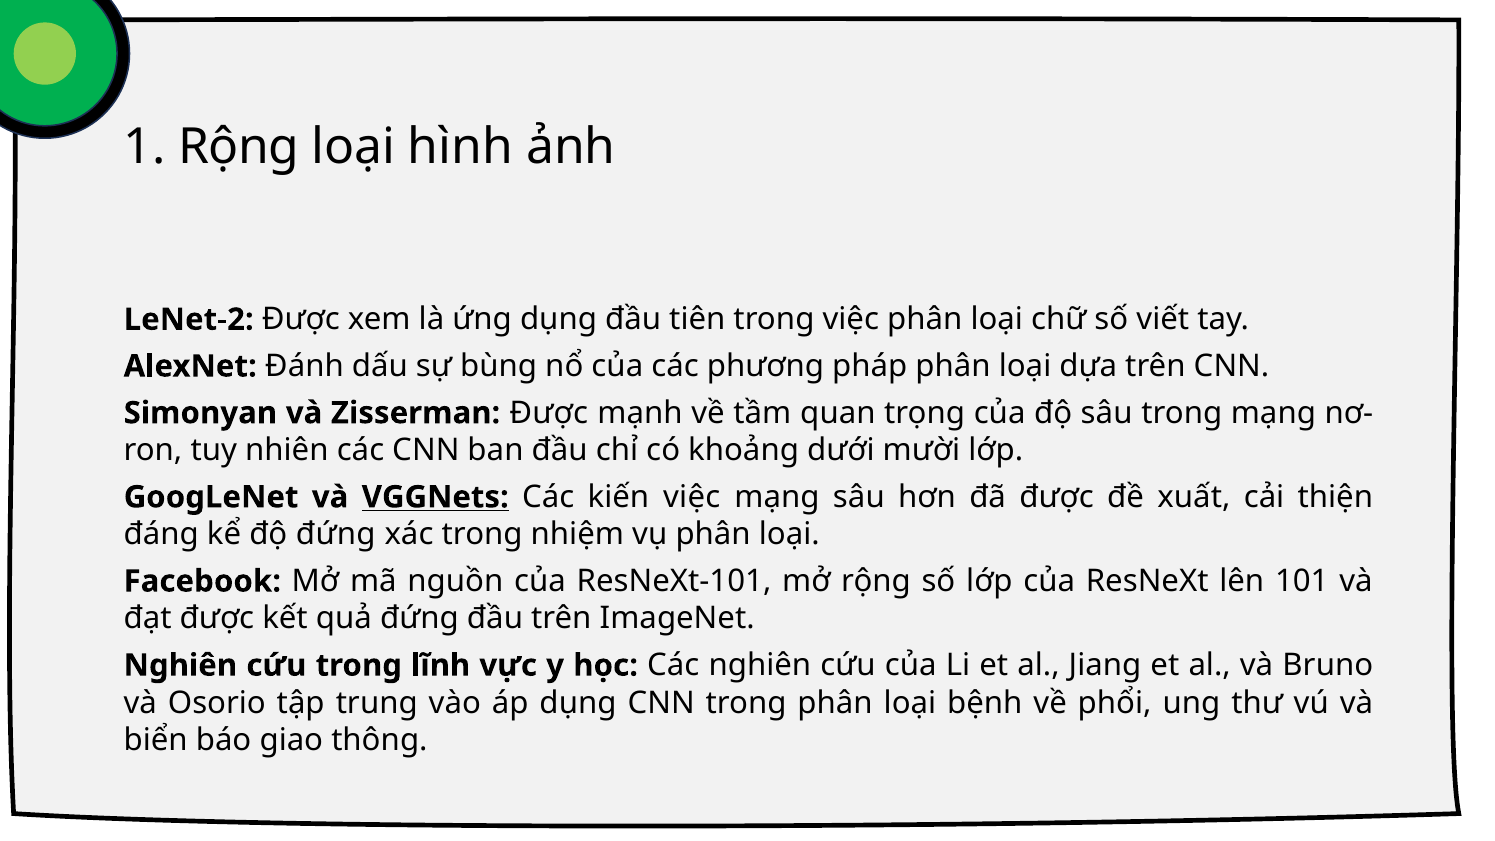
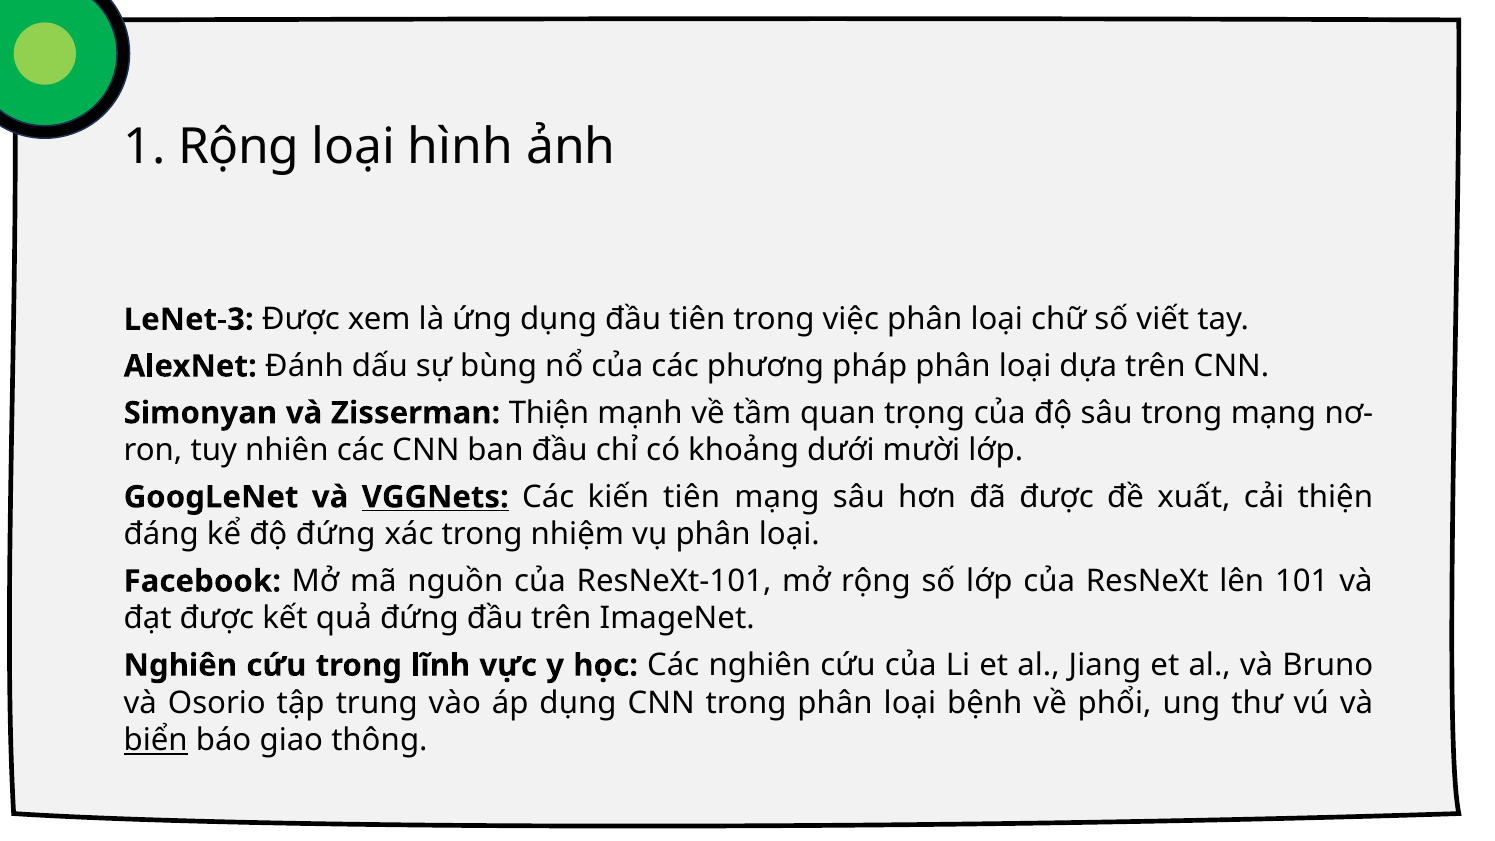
LeNet-2: LeNet-2 -> LeNet-3 (189, 319)
Zisserman Được: Được -> Thiện (549, 413)
kiến việc: việc -> tiên (692, 497)
biển underline: none -> present (156, 740)
